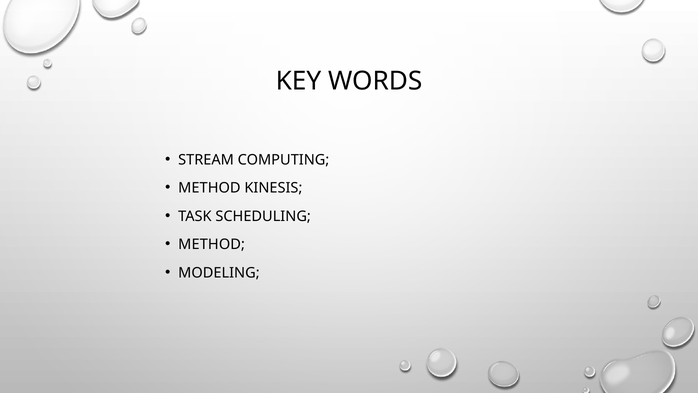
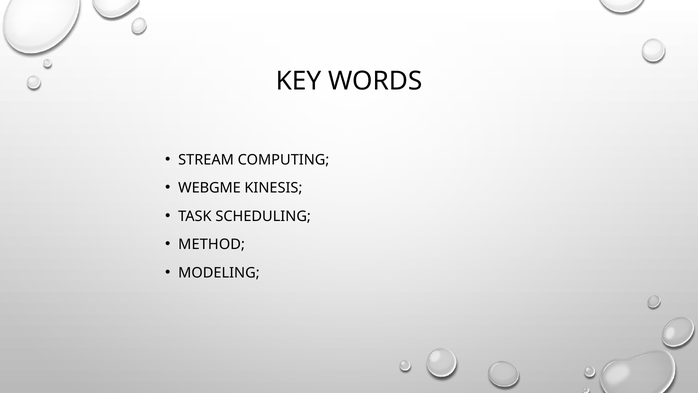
METHOD: METHOD -> WEBGME (209, 188)
